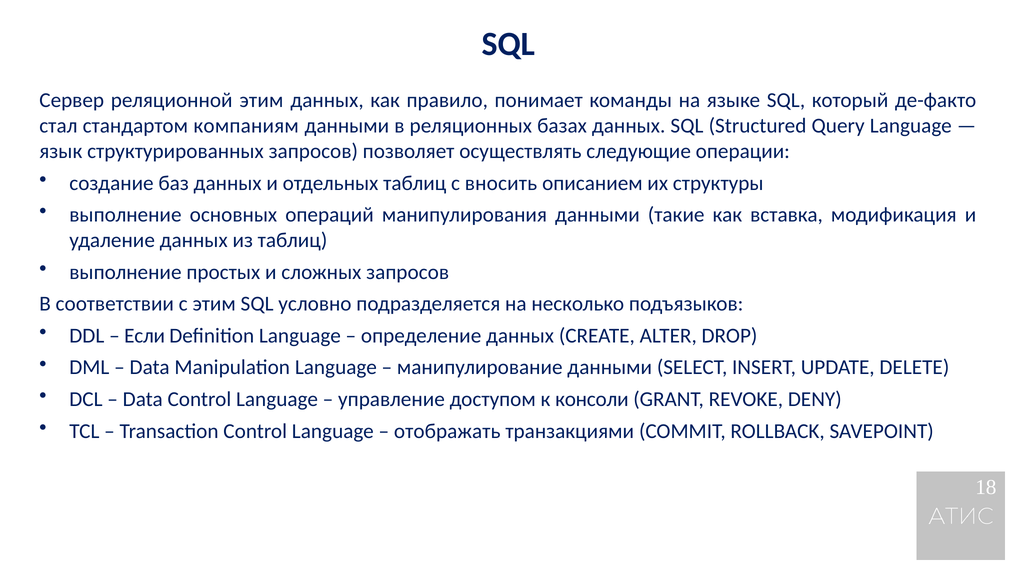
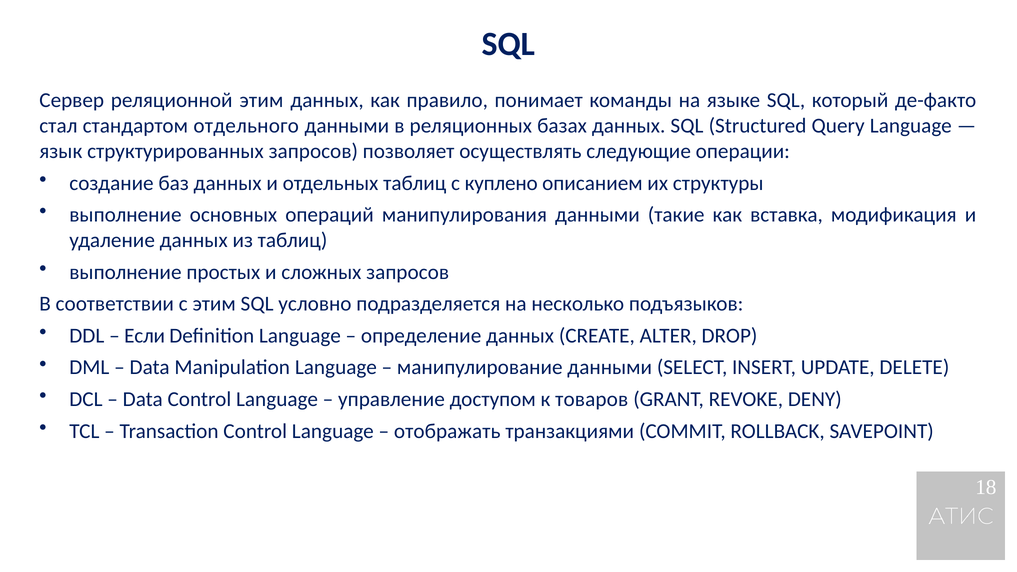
компаниям: компаниям -> отдельного (246, 126)
вносить: вносить -> куплено (501, 183)
консоли: консоли -> товаров (592, 399)
